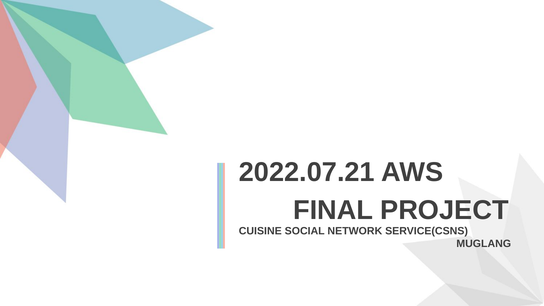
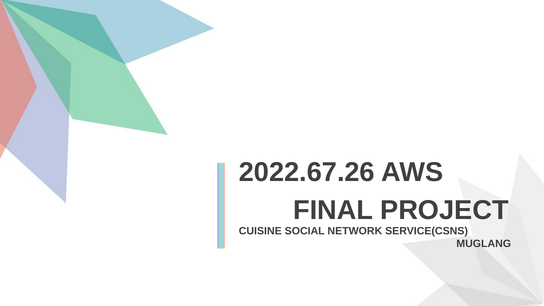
2022.07.21: 2022.07.21 -> 2022.67.26 (307, 172)
